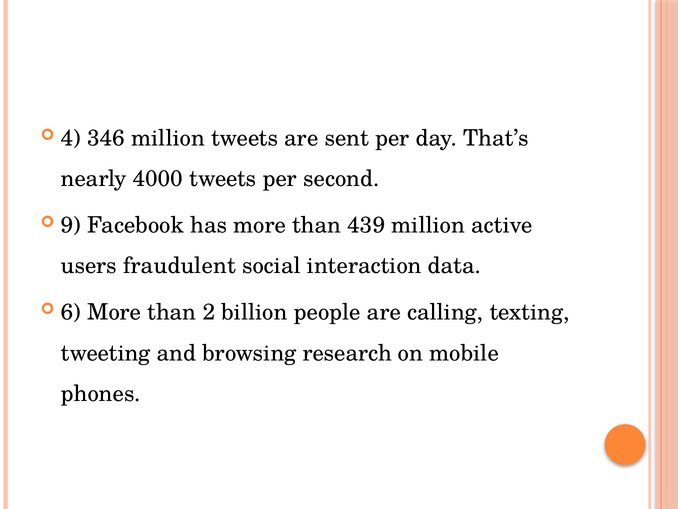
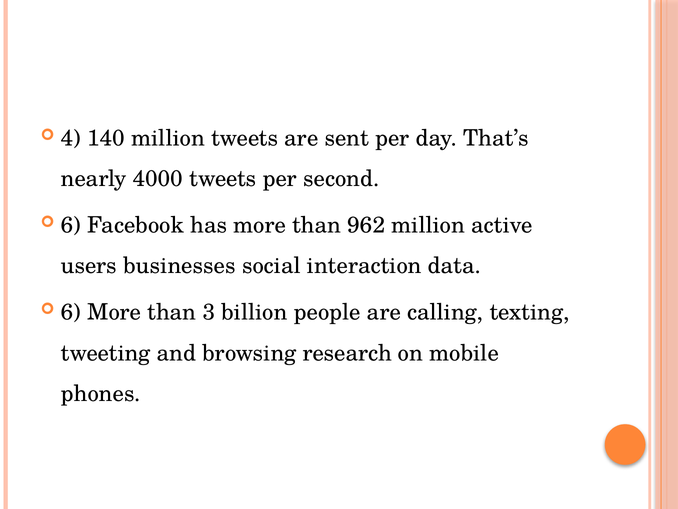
346: 346 -> 140 (106, 138)
9: 9 -> 6 (71, 225)
439: 439 -> 962 (366, 225)
fraudulent: fraudulent -> businesses (179, 266)
2: 2 -> 3 (209, 312)
